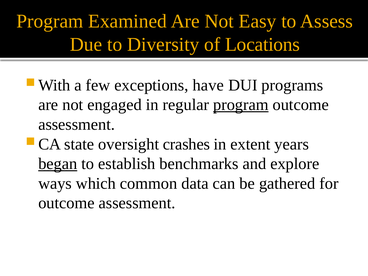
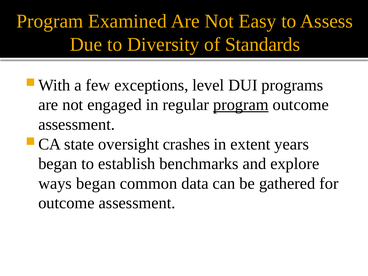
Locations: Locations -> Standards (263, 44)
have: have -> level (208, 85)
began underline: present -> none (58, 164)
ways which: which -> began (96, 183)
